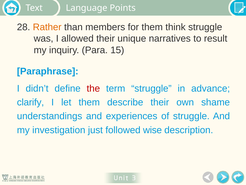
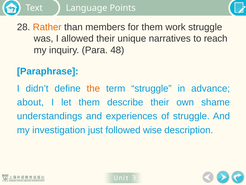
think: think -> work (176, 27)
result: result -> reach (216, 38)
15: 15 -> 48 (117, 50)
the colour: red -> orange (93, 88)
clarify: clarify -> about (30, 102)
